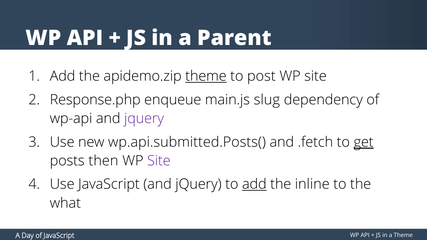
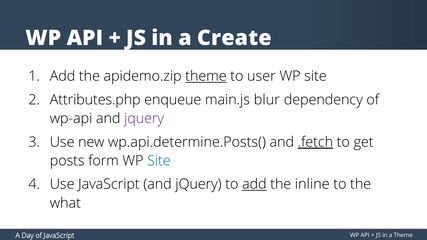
Parent: Parent -> Create (234, 38)
post: post -> user (261, 76)
Response.php: Response.php -> Attributes.php (95, 100)
slug: slug -> blur (267, 100)
wp.api.submitted.Posts(: wp.api.submitted.Posts( -> wp.api.determine.Posts( (187, 142)
.fetch underline: none -> present (315, 142)
get underline: present -> none (364, 142)
then: then -> form (104, 161)
Site colour: purple -> blue (159, 161)
